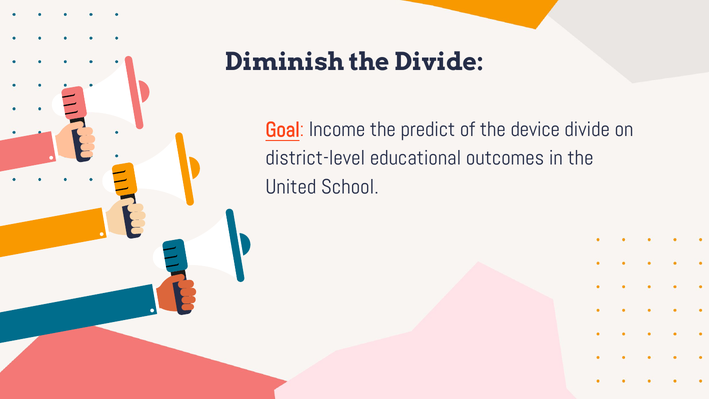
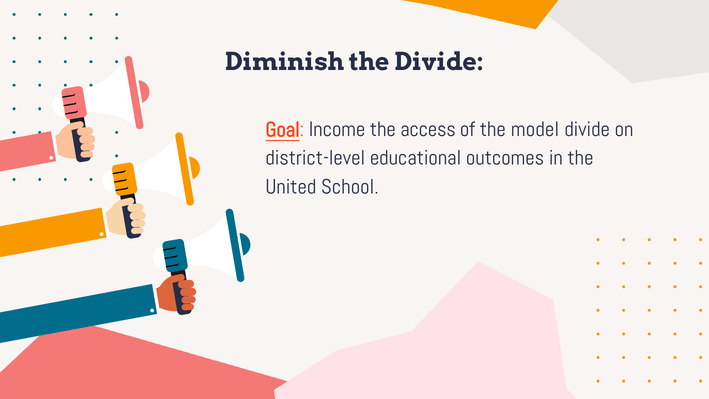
predict: predict -> access (428, 130)
device: device -> model (535, 130)
